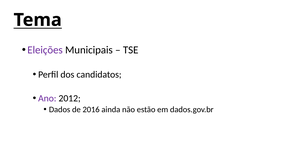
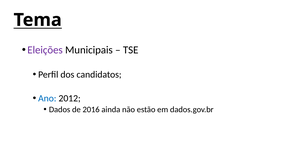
Ano colour: purple -> blue (47, 98)
